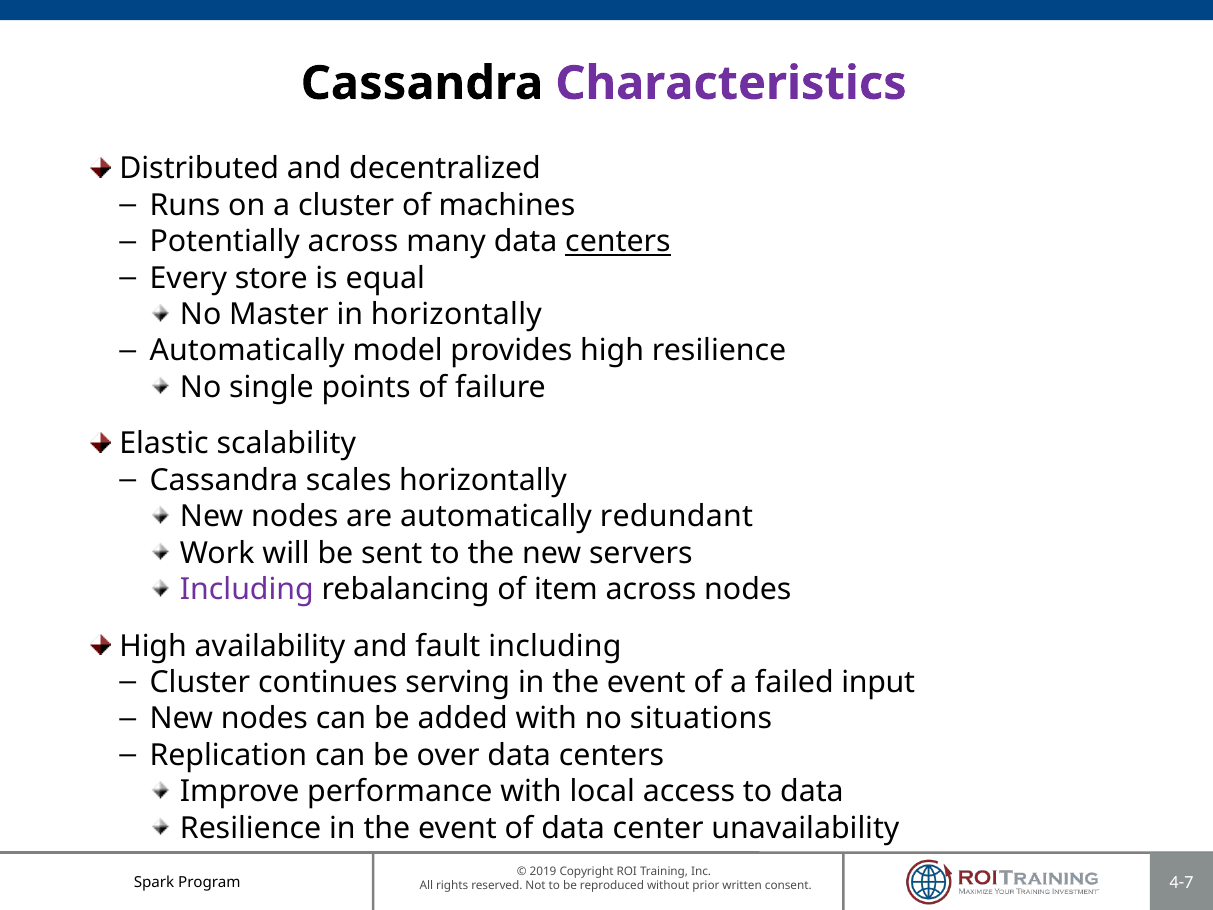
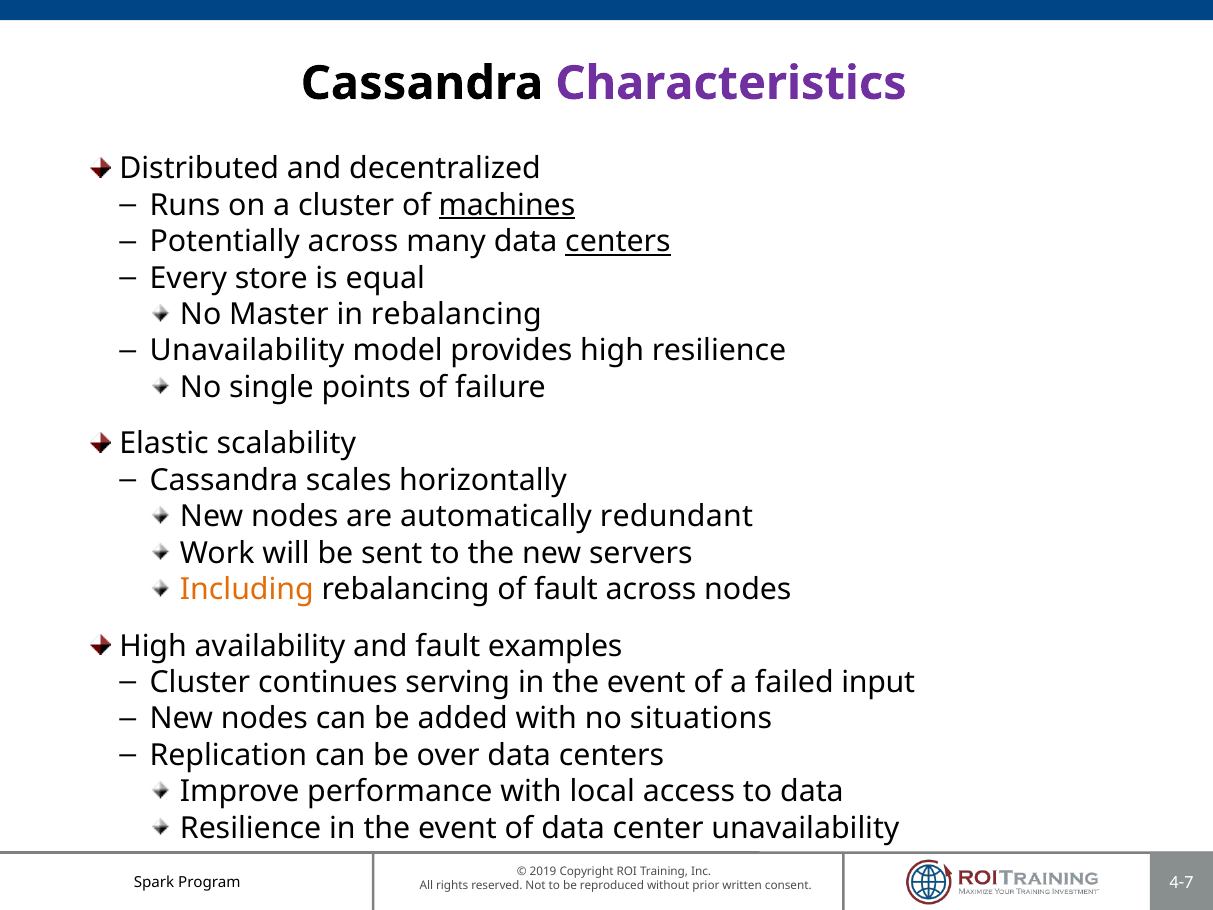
machines underline: none -> present (507, 205)
in horizontally: horizontally -> rebalancing (456, 314)
Automatically: Automatically -> Unavailability (247, 351)
Including colour: purple -> orange (247, 589)
of item: item -> fault (566, 589)
fault including: including -> examples (555, 646)
